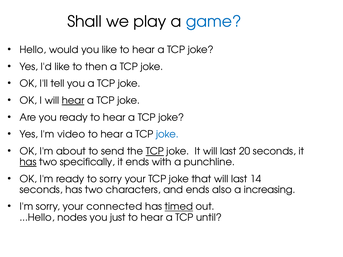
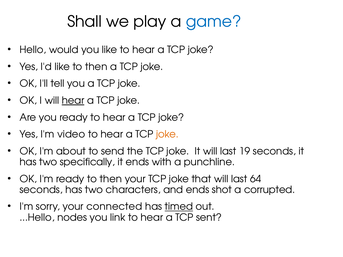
joke colour: blue -> orange (167, 135)
TCP underline: present -> none (155, 151)
20: 20 -> 19 (245, 151)
has underline: present -> none (28, 162)
ready to sorry: sorry -> then (111, 179)
14: 14 -> 64 (256, 179)
also: also -> shot (222, 190)
increasing: increasing -> corrupted (270, 190)
just: just -> link (118, 218)
until: until -> sent (209, 218)
